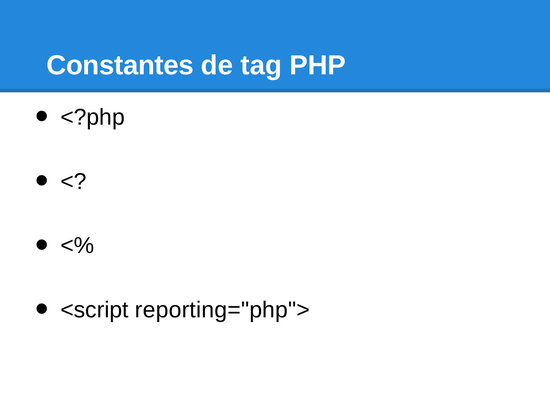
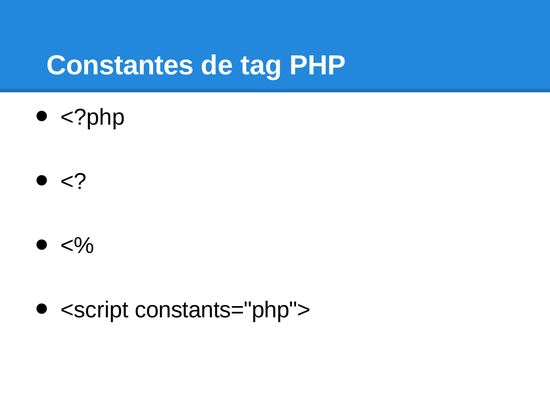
reporting="php">: reporting="php"> -> constants="php"> (223, 310)
